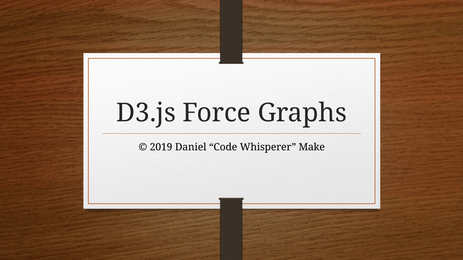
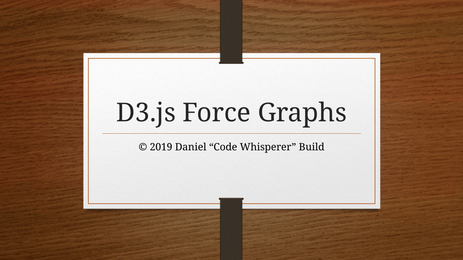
Make: Make -> Build (312, 147)
